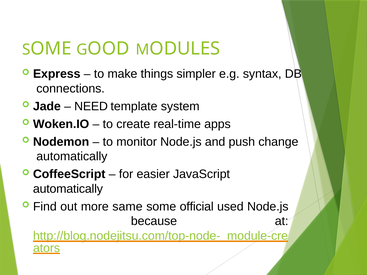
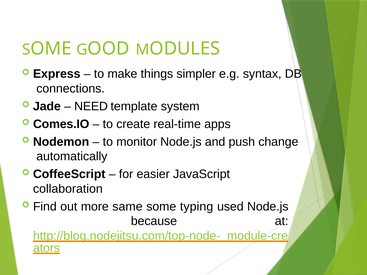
Woken.IO: Woken.IO -> Comes.IO (61, 124)
automatically: automatically -> collaboration (68, 189)
official: official -> typing (197, 207)
